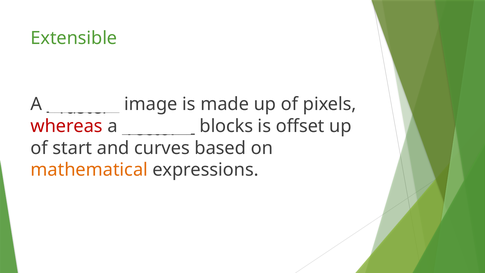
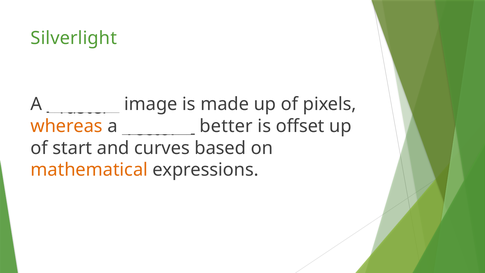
Extensible: Extensible -> Silverlight (74, 38)
whereas colour: red -> orange (67, 126)
blocks: blocks -> better (226, 126)
